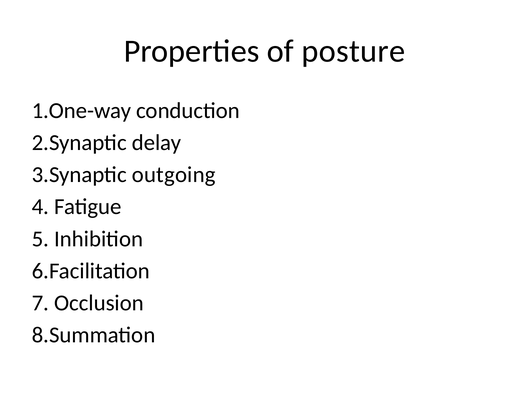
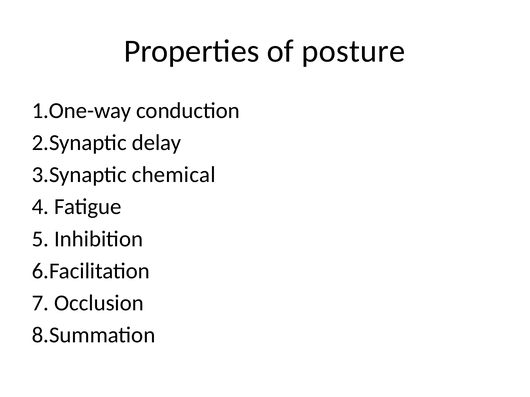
outgoing: outgoing -> chemical (174, 175)
